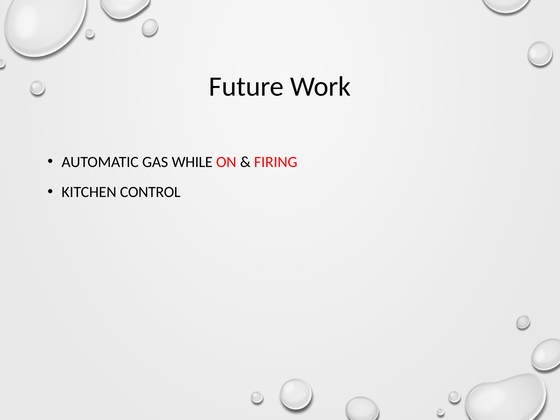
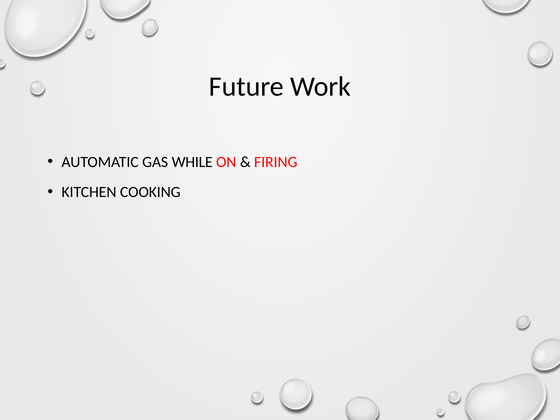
CONTROL: CONTROL -> COOKING (150, 192)
